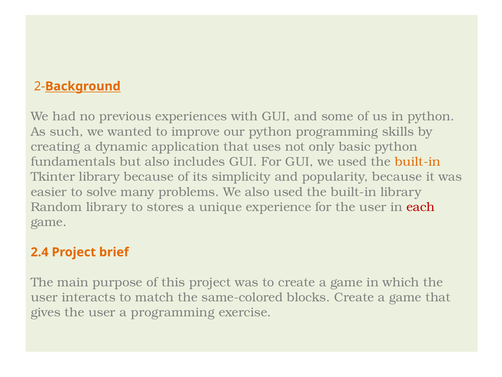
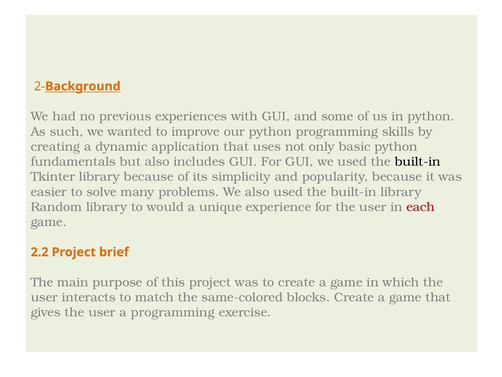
built-in colour: orange -> black (418, 161)
stores: stores -> would (165, 207)
2.4: 2.4 -> 2.2 (40, 252)
